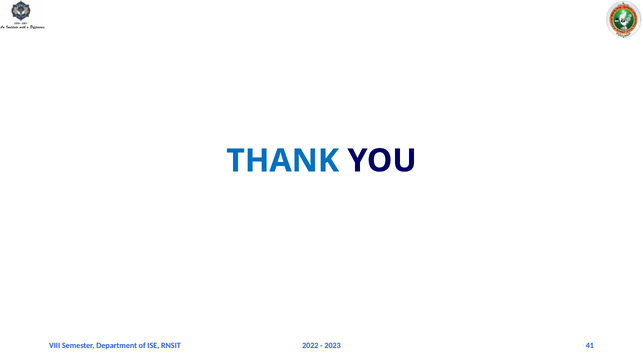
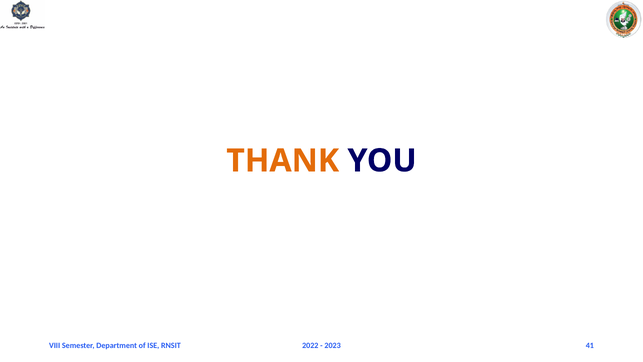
THANK colour: blue -> orange (283, 161)
